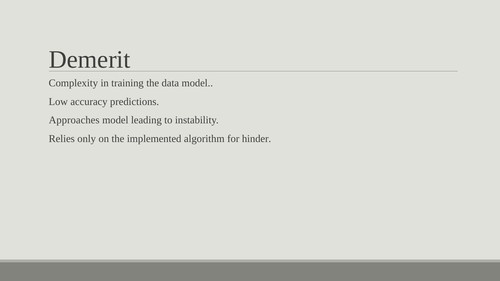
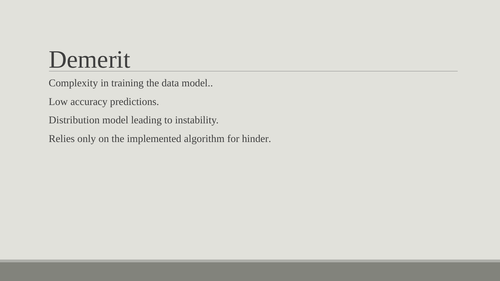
Approaches: Approaches -> Distribution (74, 120)
